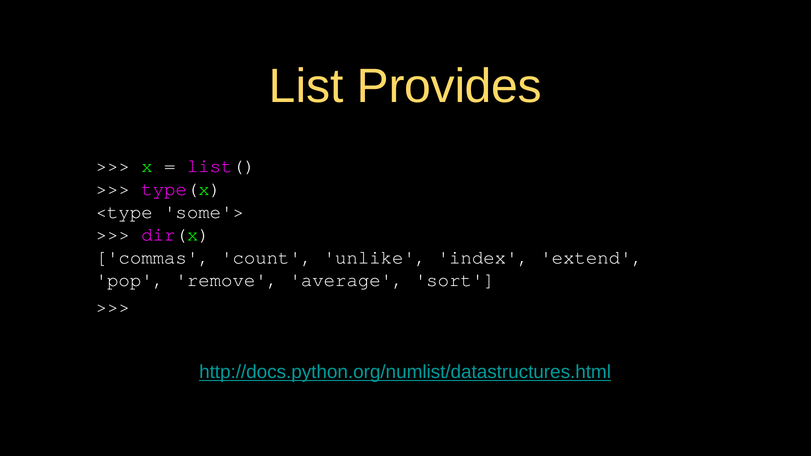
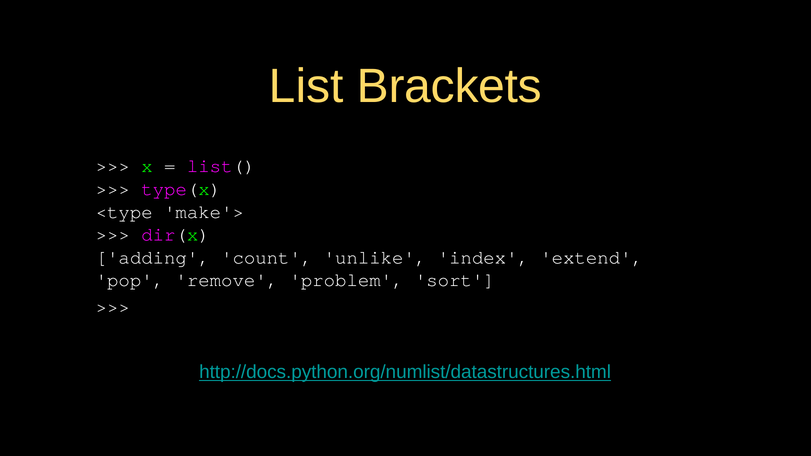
Provides: Provides -> Brackets (449, 86)
some'>: some'> -> make'> (204, 212)
commas: commas -> adding (153, 257)
average: average -> problem (347, 280)
